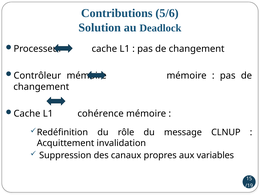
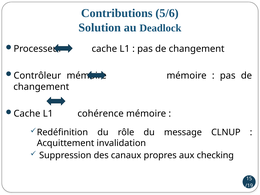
variables: variables -> checking (215, 155)
